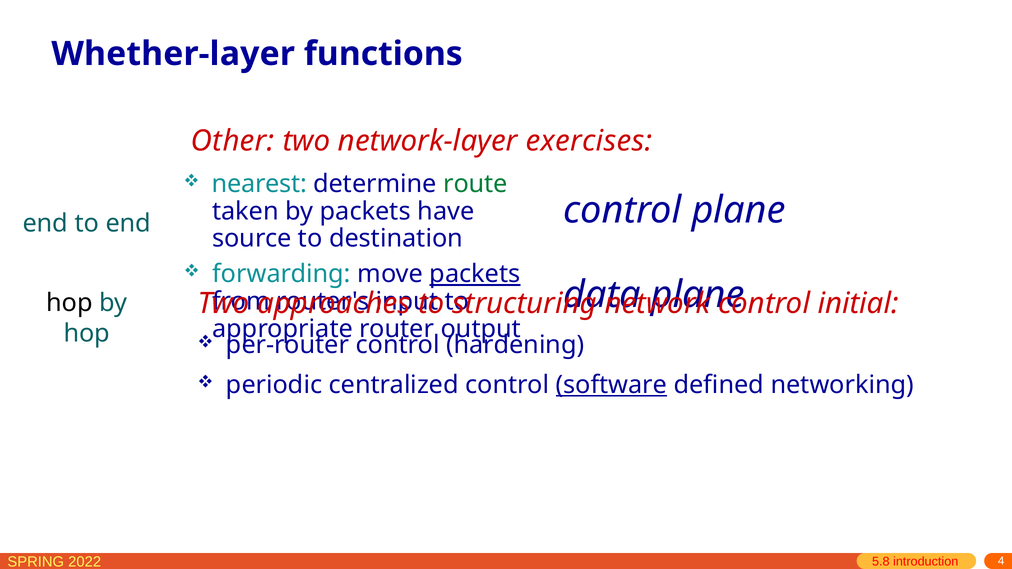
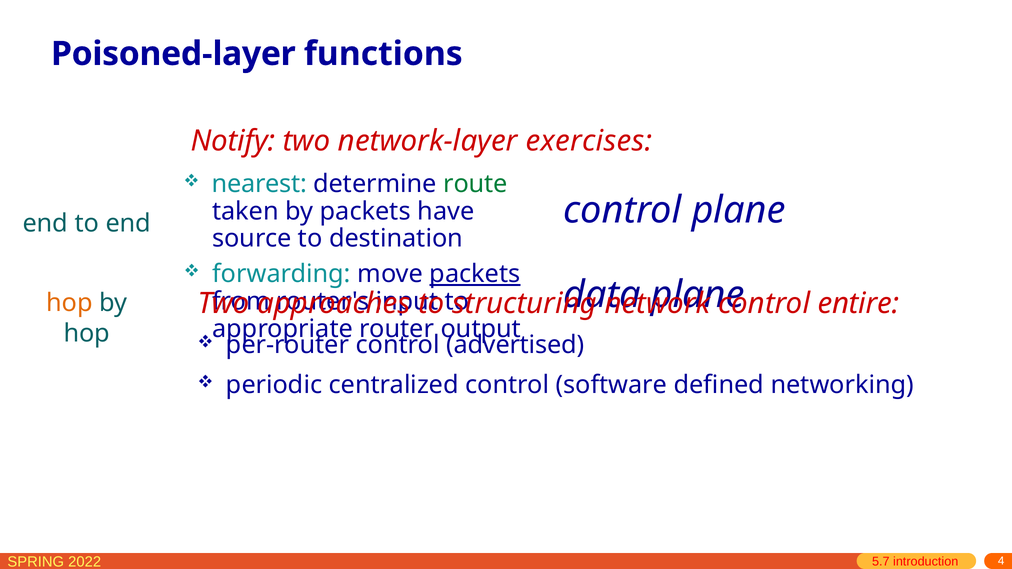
Whether-layer: Whether-layer -> Poisoned-layer (173, 54)
Other: Other -> Notify (233, 141)
initial: initial -> entire (858, 303)
hop colour: black -> orange (70, 303)
hardening: hardening -> advertised (515, 345)
software underline: present -> none (611, 385)
5.8: 5.8 -> 5.7 (881, 562)
